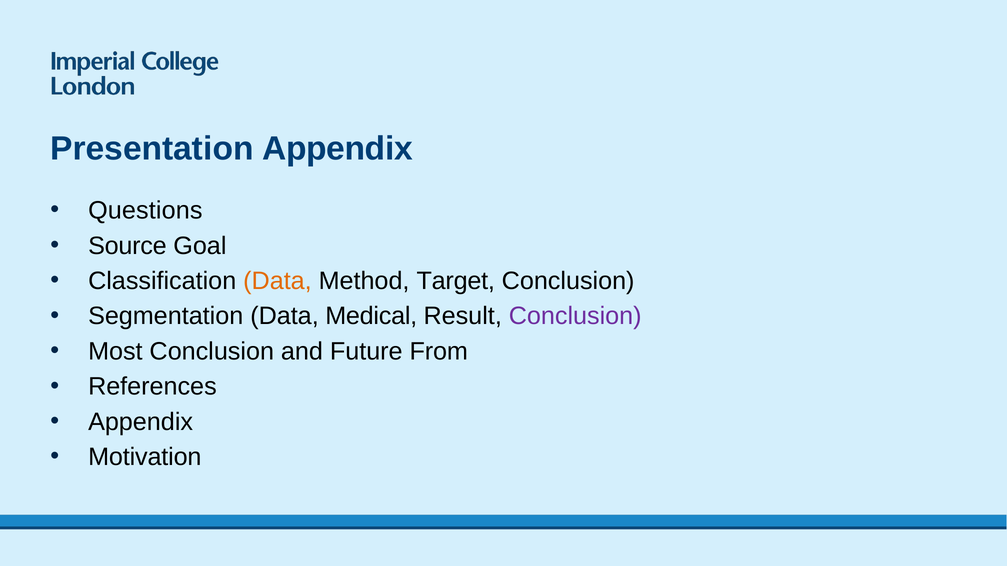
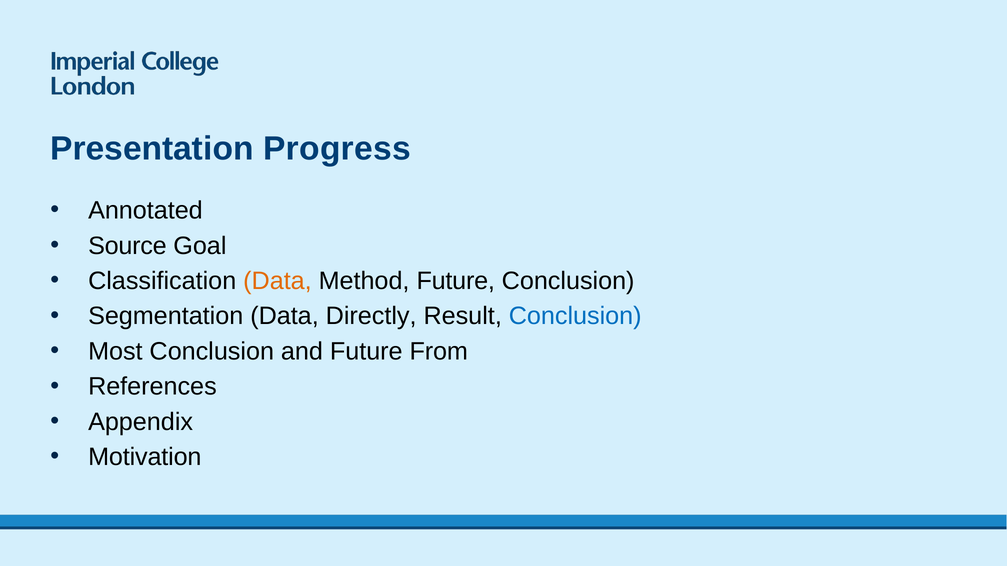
Presentation Appendix: Appendix -> Progress (337, 149)
Questions: Questions -> Annotated (145, 211)
Method Target: Target -> Future (456, 281)
Medical: Medical -> Directly (371, 316)
Conclusion colour: purple -> blue (575, 316)
